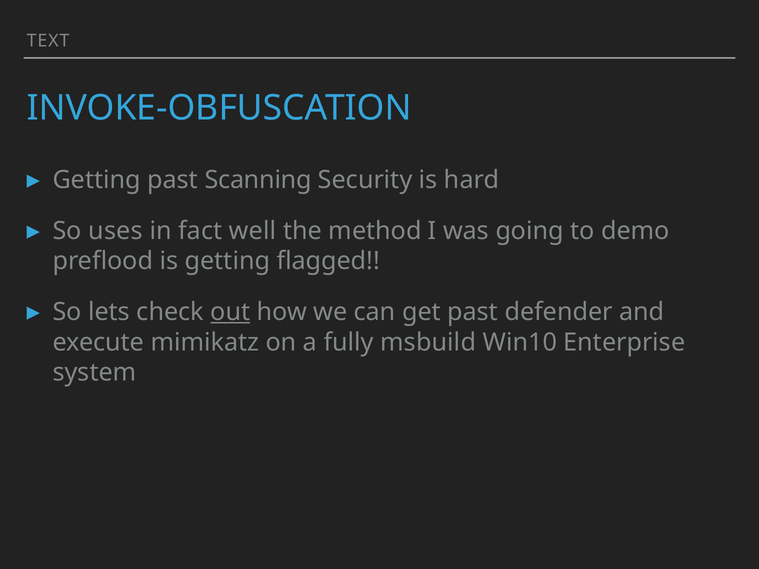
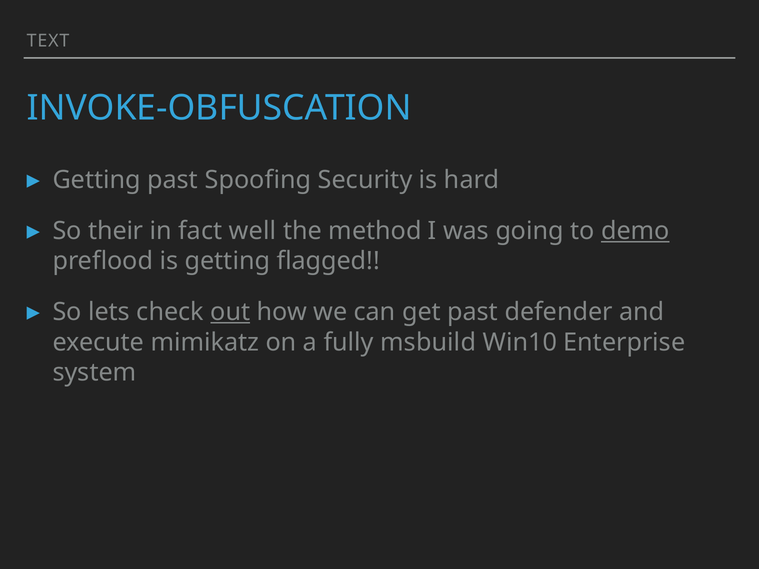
Scanning: Scanning -> Spoofing (258, 180)
uses: uses -> their (116, 231)
demo underline: none -> present (635, 231)
